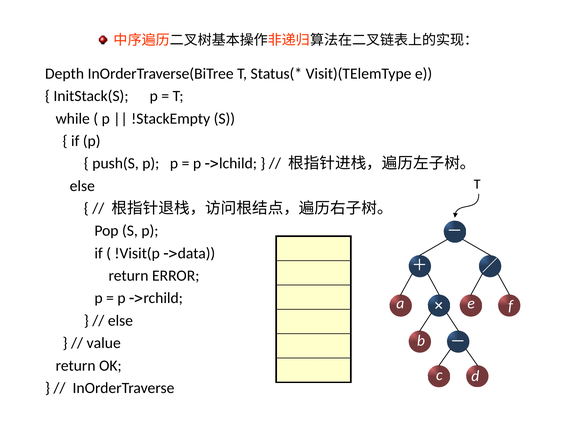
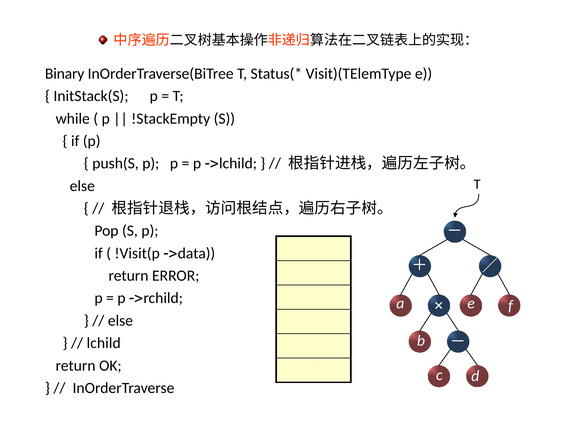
Depth: Depth -> Binary (65, 74)
value: value -> lchild (104, 343)
